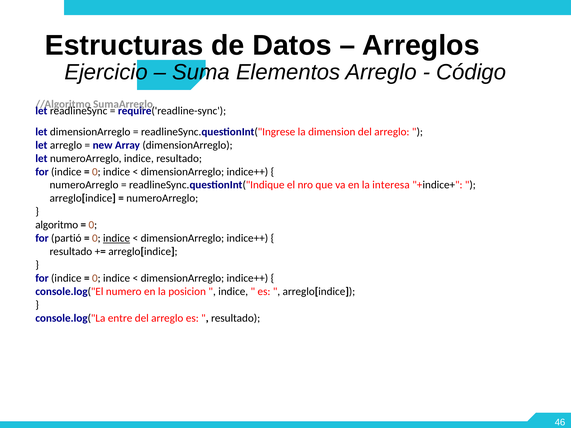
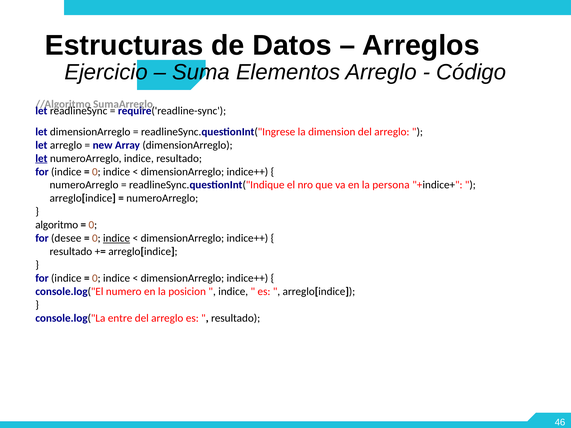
let underline: none -> present (41, 158)
interesa: interesa -> persona (391, 185)
partió: partió -> desee (66, 238)
